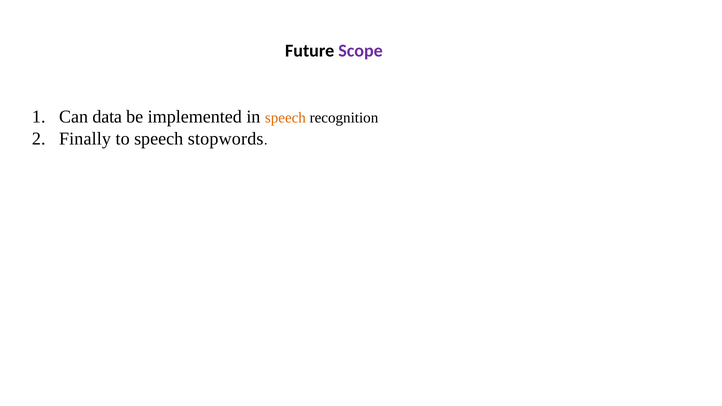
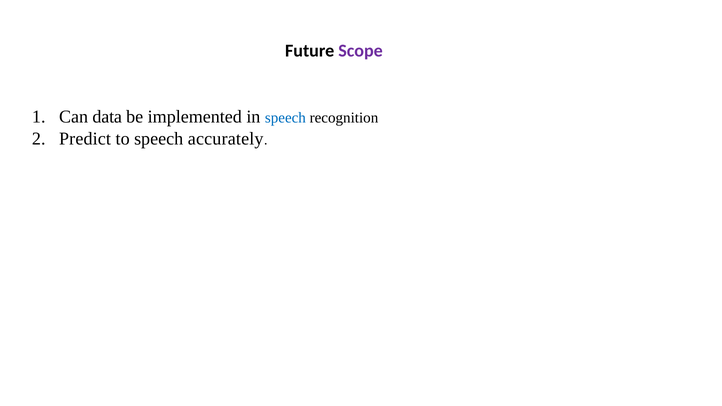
speech colour: orange -> blue (285, 118)
Finally: Finally -> Predict (85, 139)
stopwords: stopwords -> accurately (226, 139)
